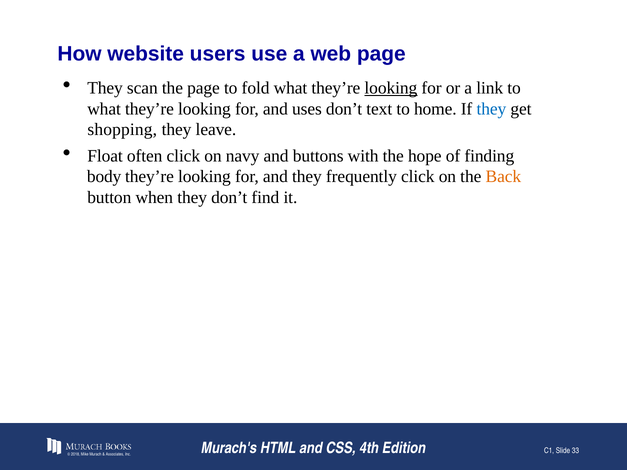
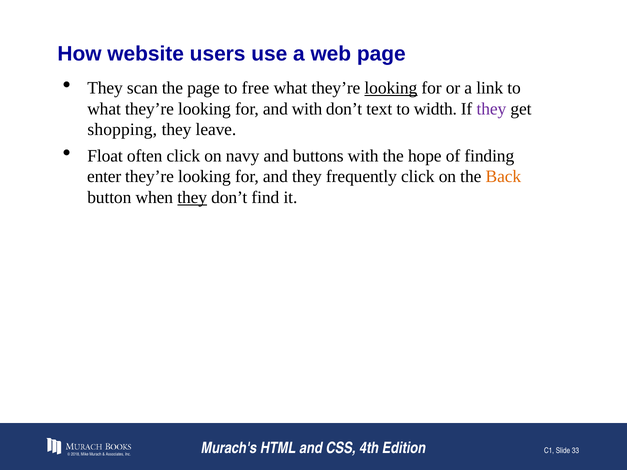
fold: fold -> free (255, 88)
and uses: uses -> with (307, 109)
home: home -> width (435, 109)
they colour: blue -> purple (491, 109)
body: body -> enter (104, 177)
they underline: none -> present (192, 198)
